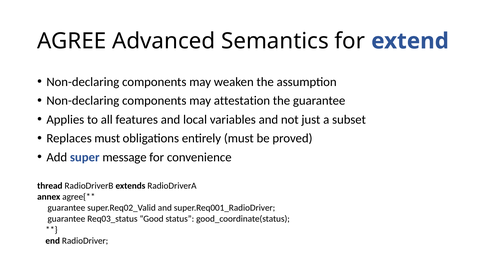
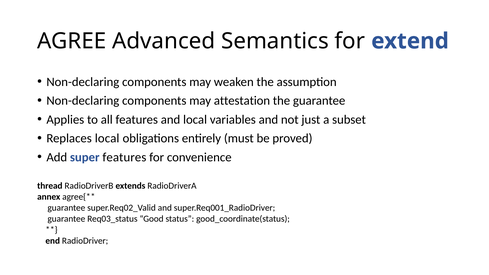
Replaces must: must -> local (107, 138)
super message: message -> features (124, 157)
